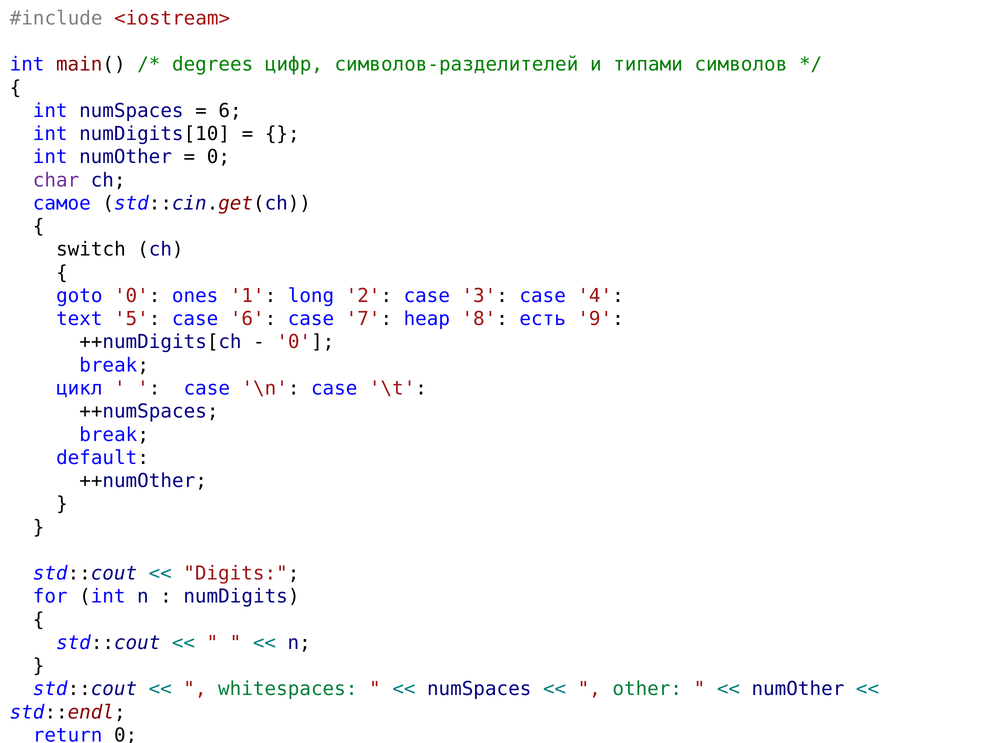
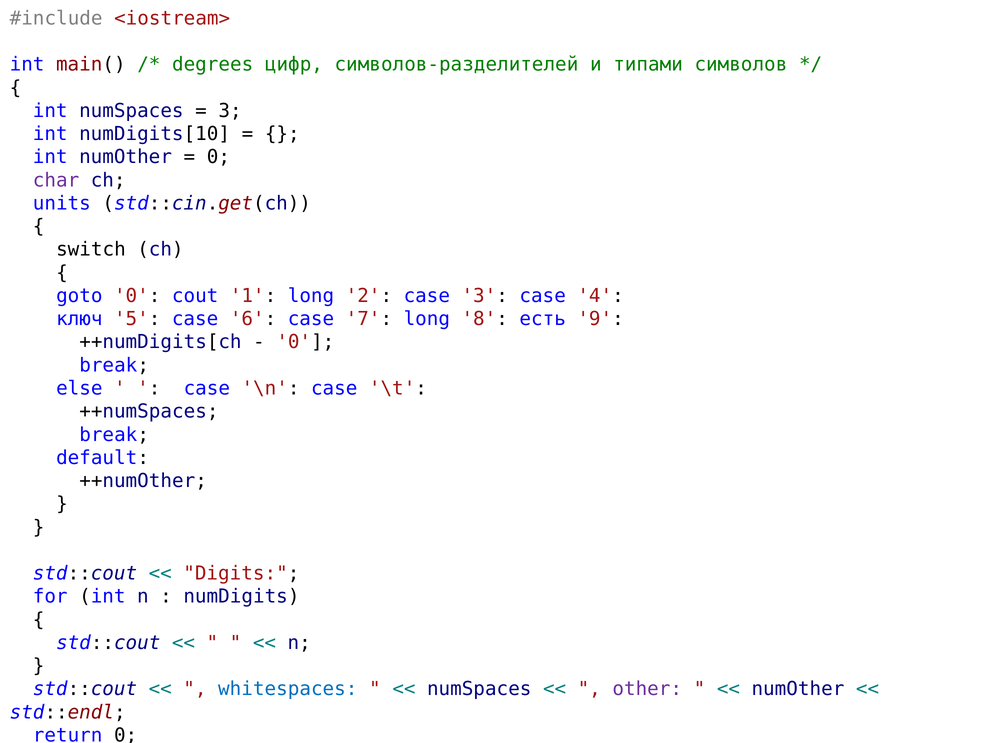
6: 6 -> 3 (230, 111)
самое: самое -> units (62, 203)
ones: ones -> cout (195, 296)
text: text -> ключ (79, 319)
7 heap: heap -> long (427, 319)
цикл: цикл -> else (79, 388)
whitespaces colour: green -> blue (288, 689)
other colour: green -> purple (647, 689)
